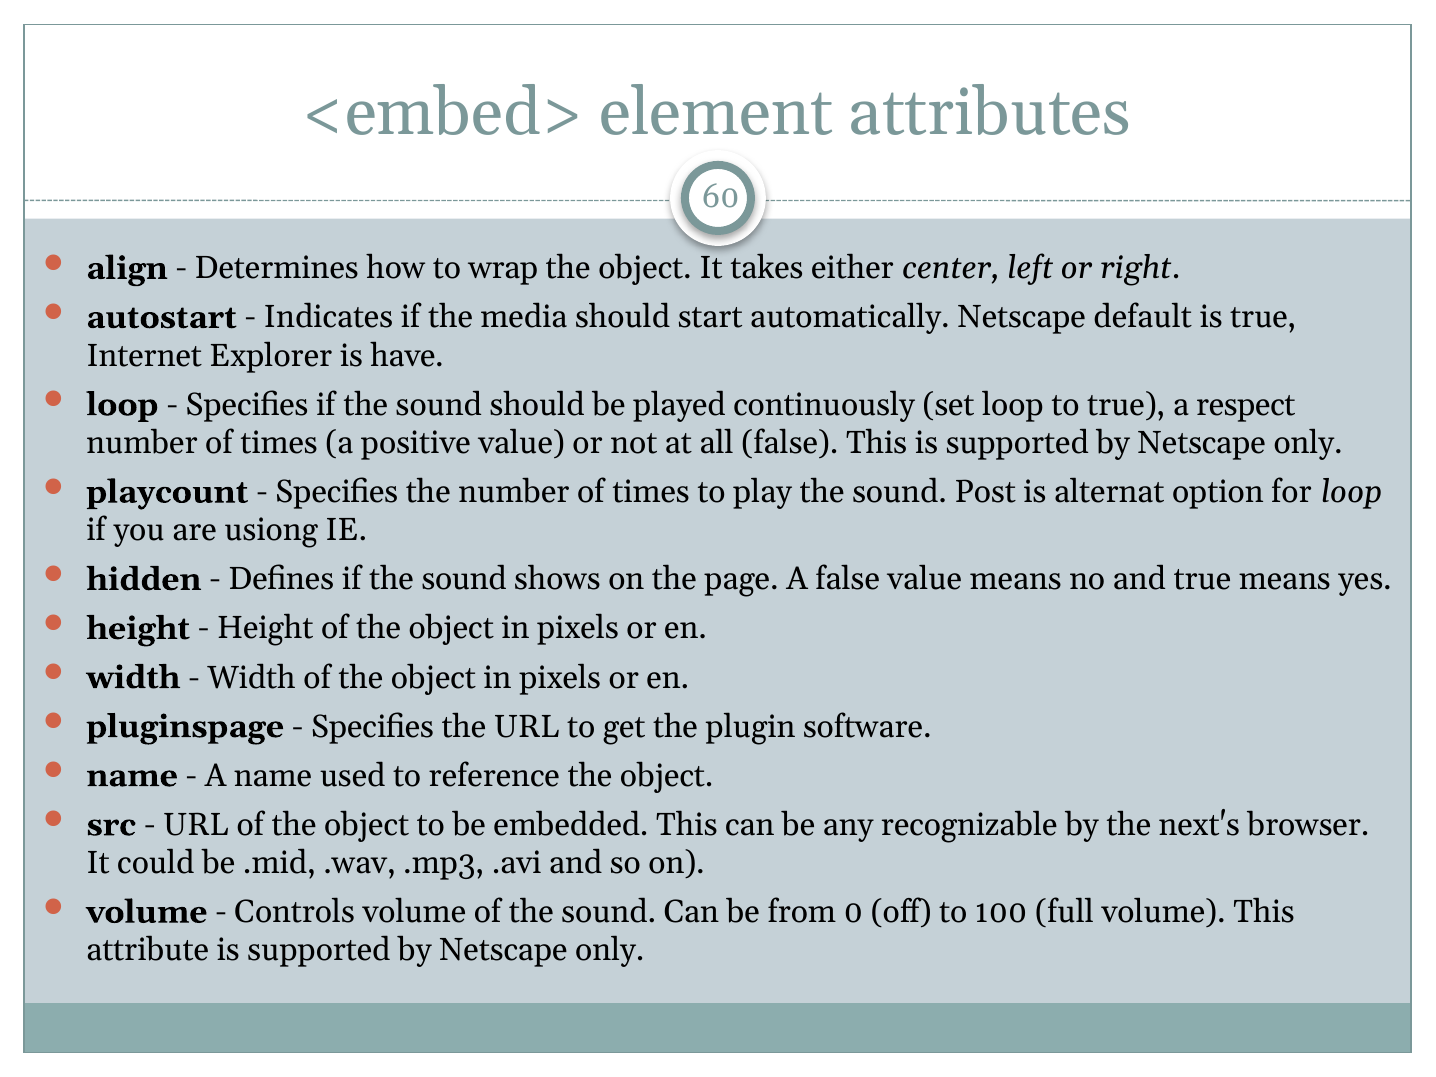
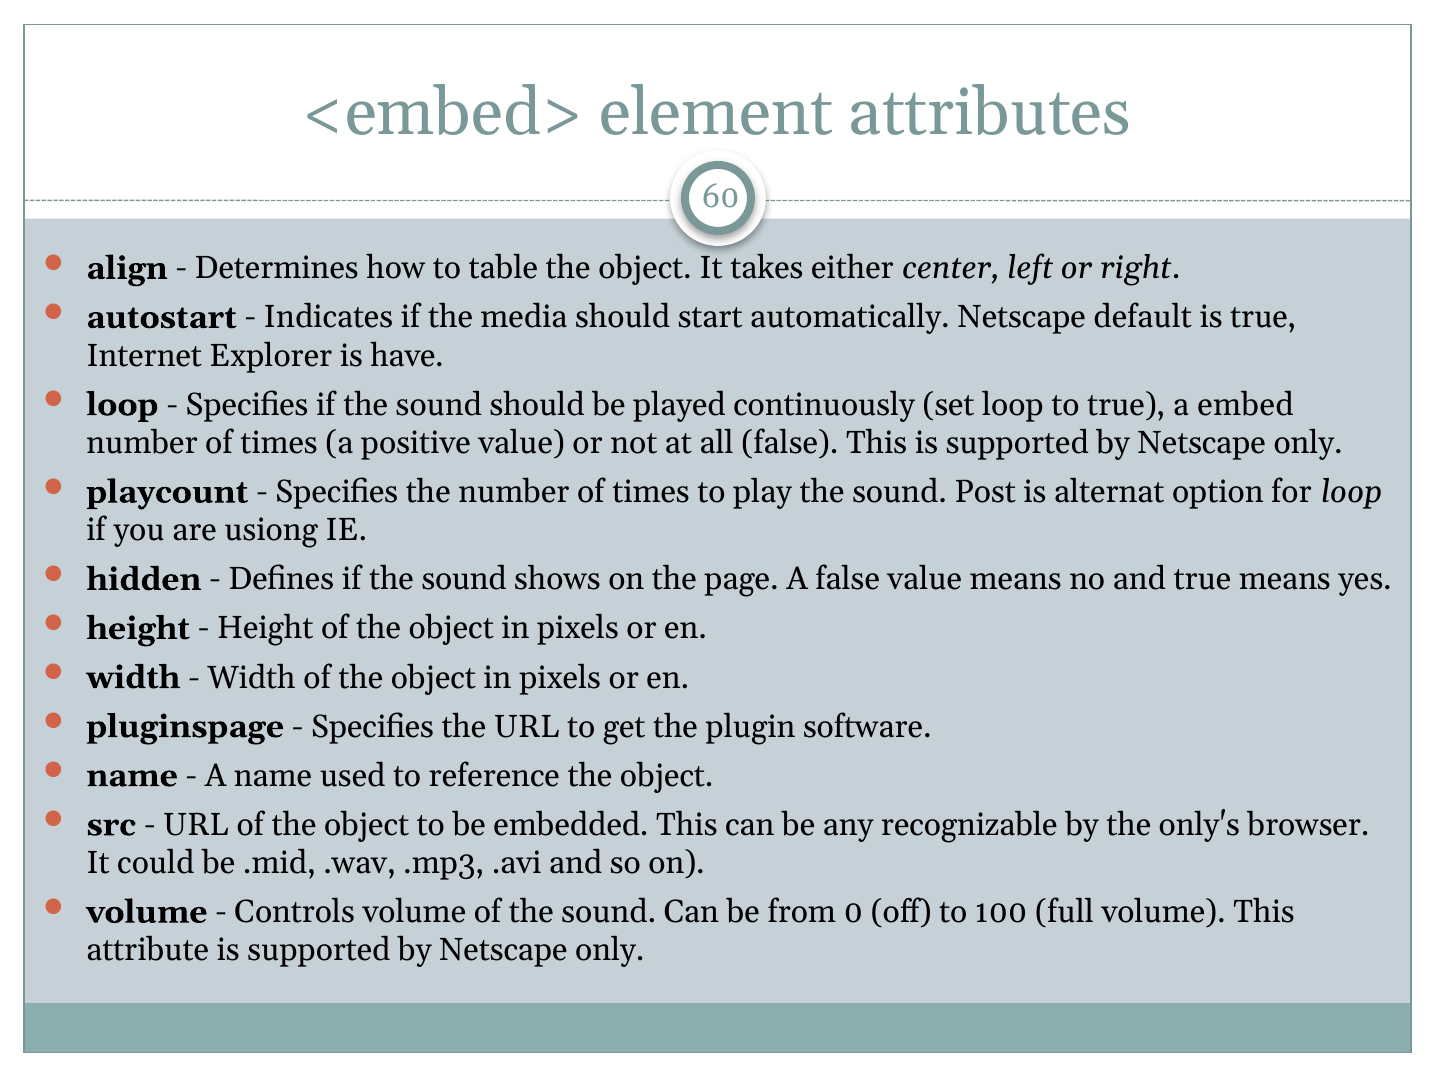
wrap: wrap -> table (503, 268)
respect: respect -> embed (1245, 405)
next's: next's -> only's (1199, 825)
